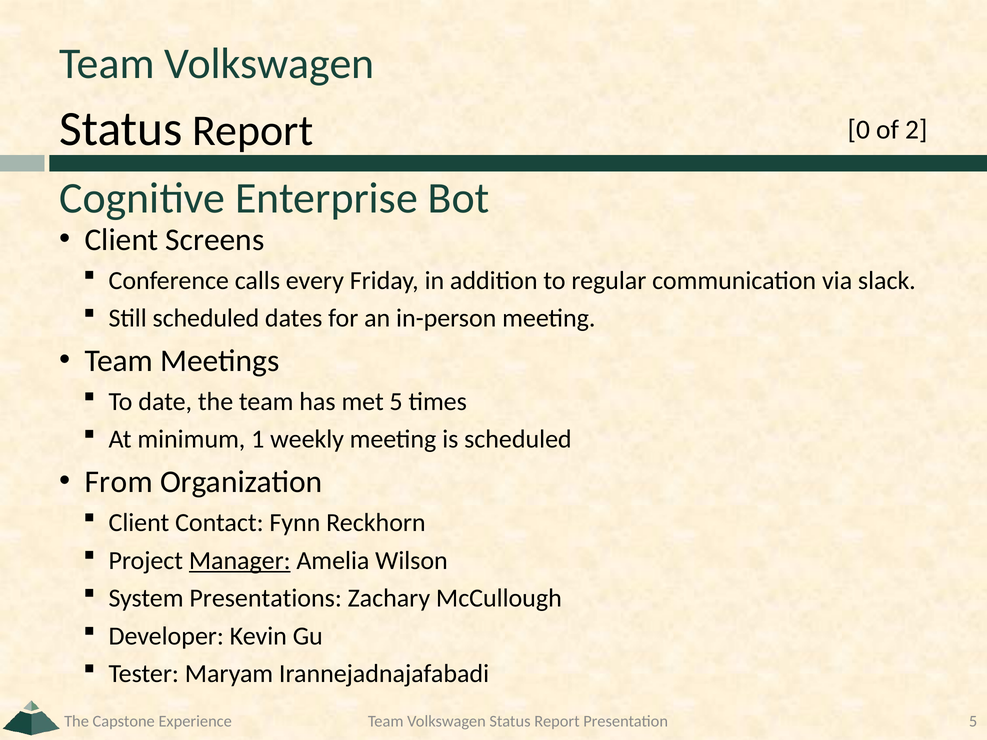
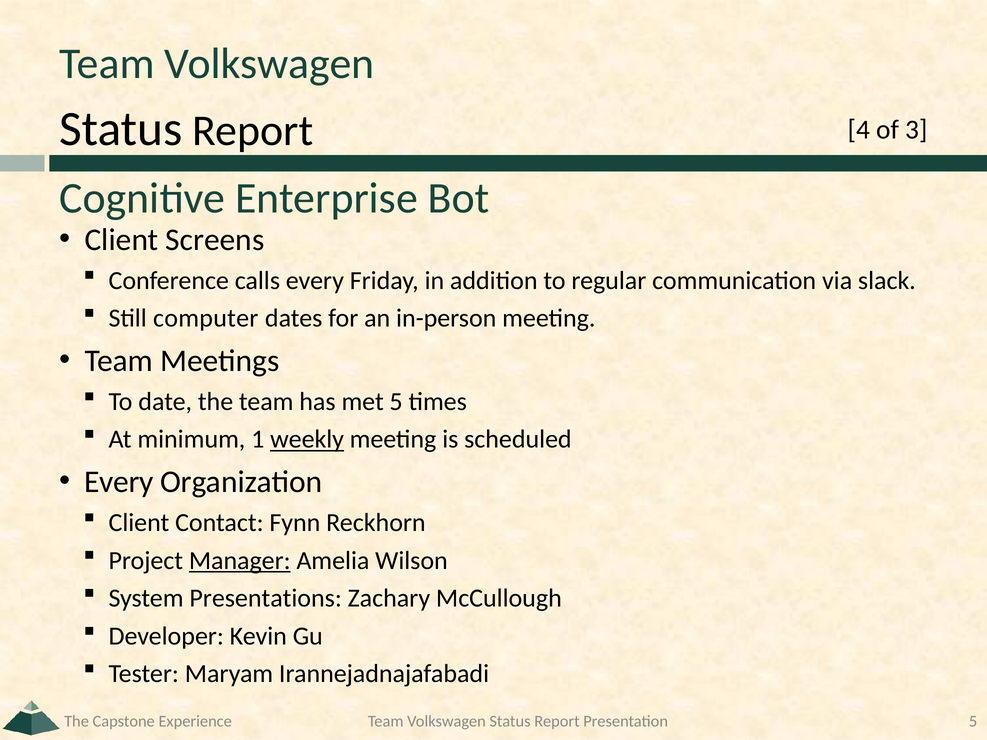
0: 0 -> 4 (859, 130)
2: 2 -> 3 (917, 130)
Still scheduled: scheduled -> computer (206, 318)
weekly underline: none -> present (307, 440)
From: From -> Every (119, 482)
